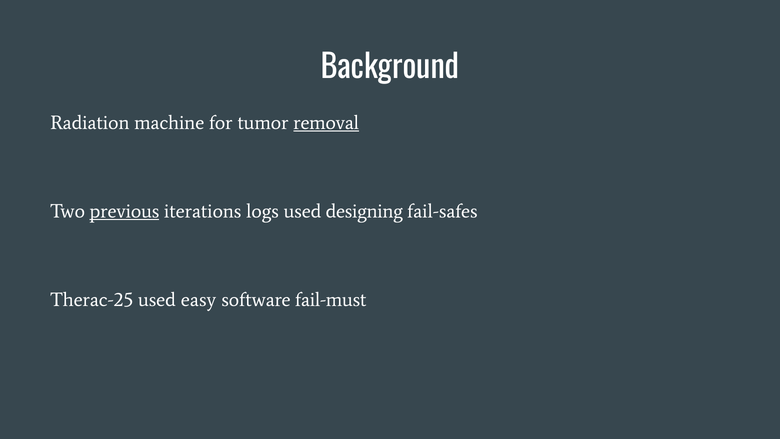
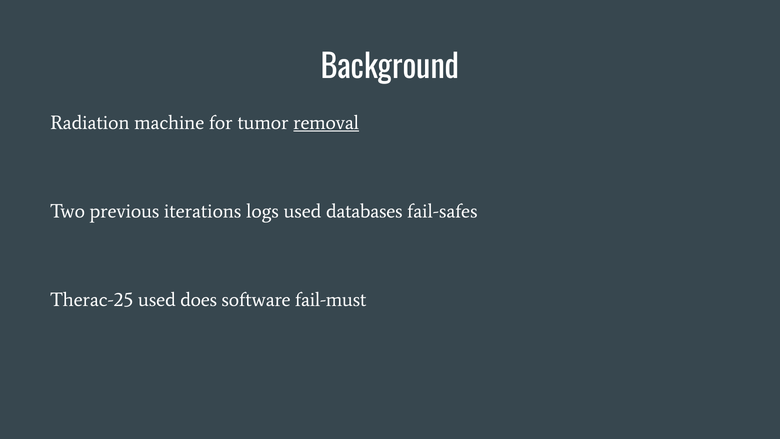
previous underline: present -> none (124, 211)
designing: designing -> databases (364, 211)
easy: easy -> does (199, 300)
